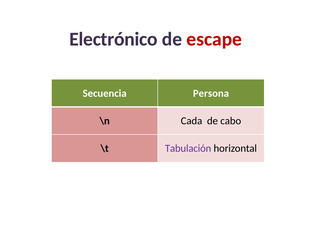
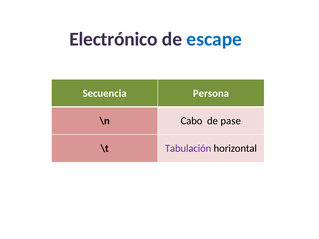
escape colour: red -> blue (214, 39)
Cada: Cada -> Cabo (192, 121)
cabo: cabo -> pase (231, 121)
